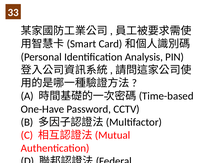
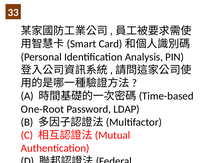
One-Have: One-Have -> One-Root (42, 109)
CCTV: CCTV -> LDAP (127, 109)
